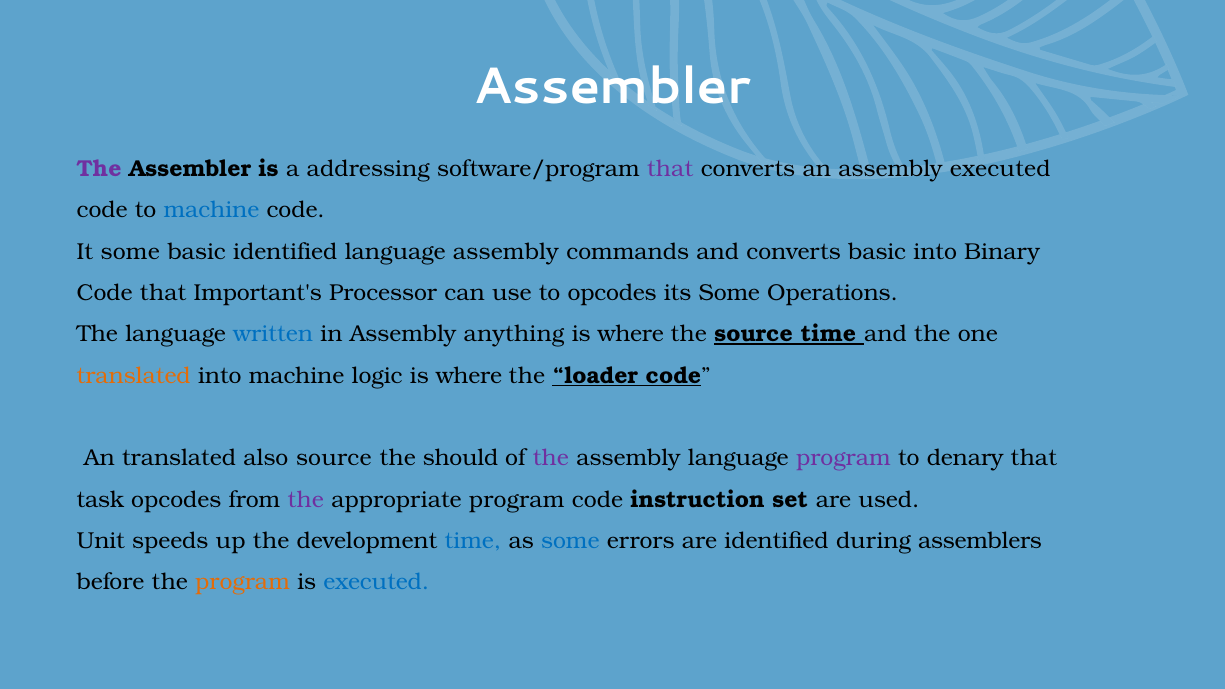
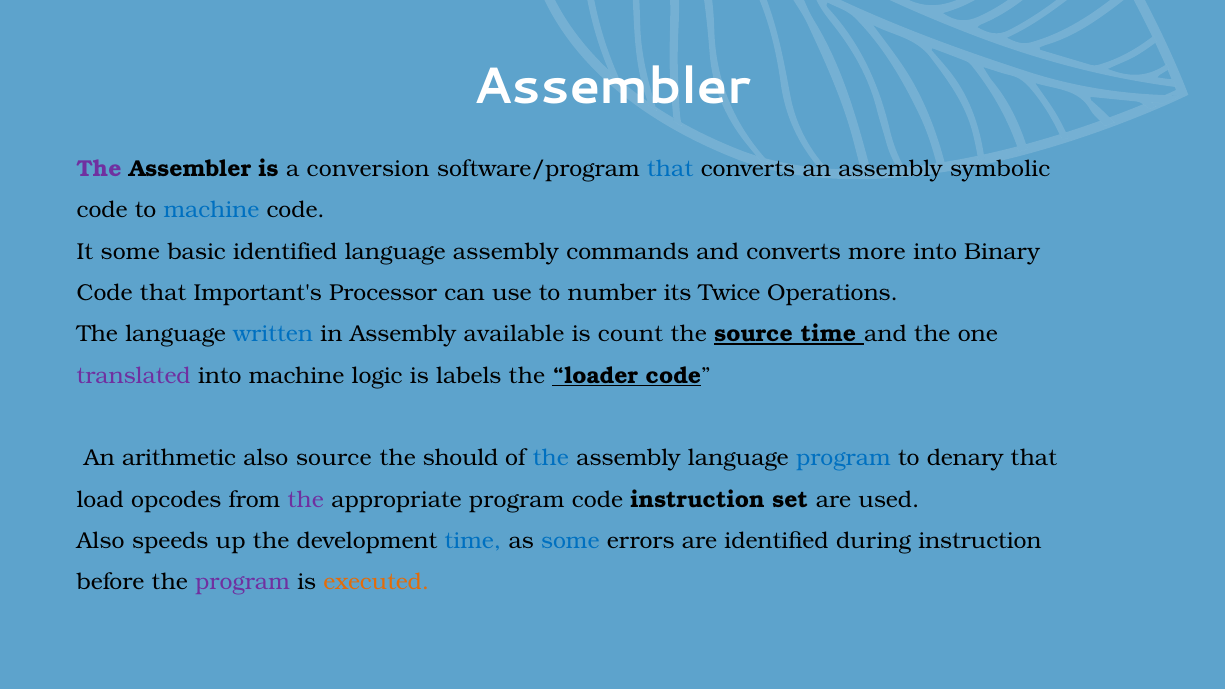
addressing: addressing -> conversion (368, 169)
that colour: purple -> blue (670, 169)
assembly executed: executed -> symbolic (1000, 169)
converts basic: basic -> more (877, 252)
to opcodes: opcodes -> number (612, 293)
its Some: Some -> Twice (729, 293)
anything: anything -> available (514, 334)
where: where -> count (630, 334)
translated colour: orange -> purple (134, 376)
where: where -> labels (469, 376)
An translated: translated -> arithmetic (179, 458)
the colour: purple -> blue (551, 458)
program colour: purple -> blue (843, 458)
task: task -> load (100, 500)
Unit: Unit -> Also (101, 541)
during assemblers: assemblers -> instruction (980, 541)
program colour: orange -> purple (243, 582)
executed colour: blue -> orange (376, 582)
